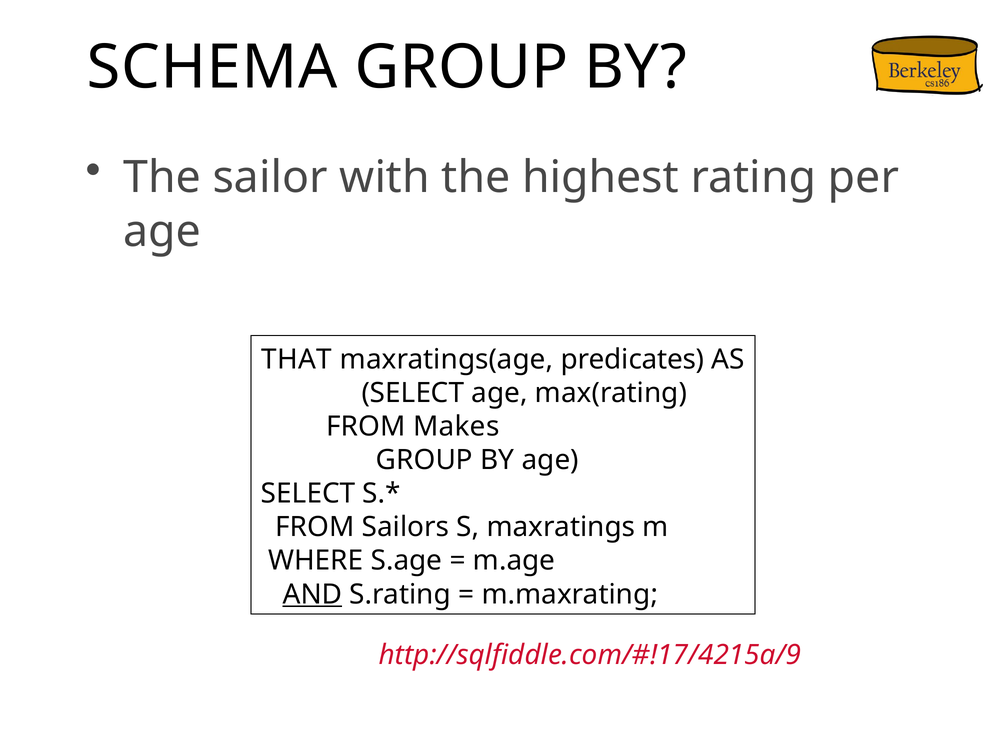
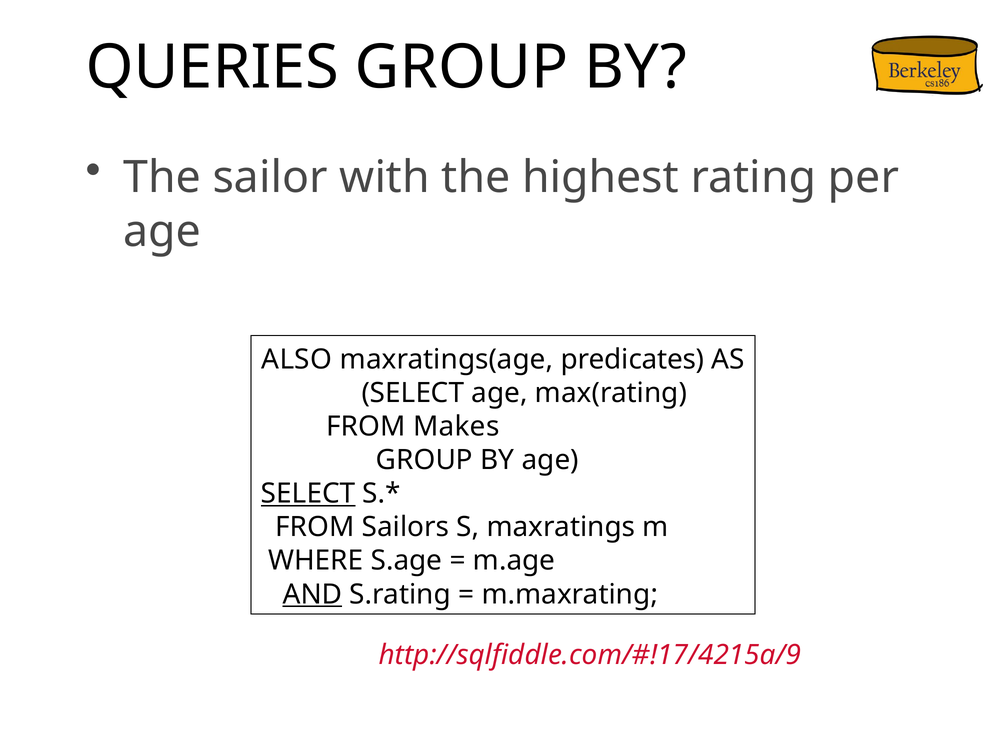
SCHEMA: SCHEMA -> QUERIES (212, 67)
THAT: THAT -> ALSO (297, 359)
SELECT underline: none -> present (308, 493)
